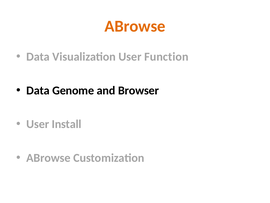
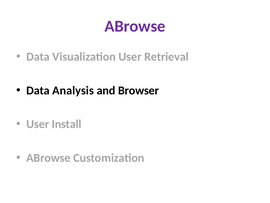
ABrowse colour: orange -> purple (135, 26)
Function: Function -> Retrieval (166, 57)
Genome: Genome -> Analysis (73, 90)
